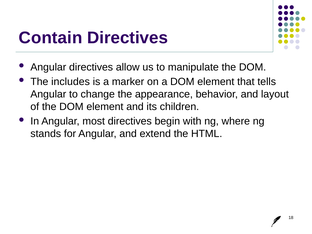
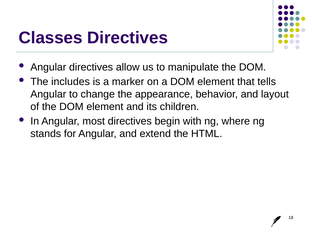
Contain: Contain -> Classes (51, 38)
